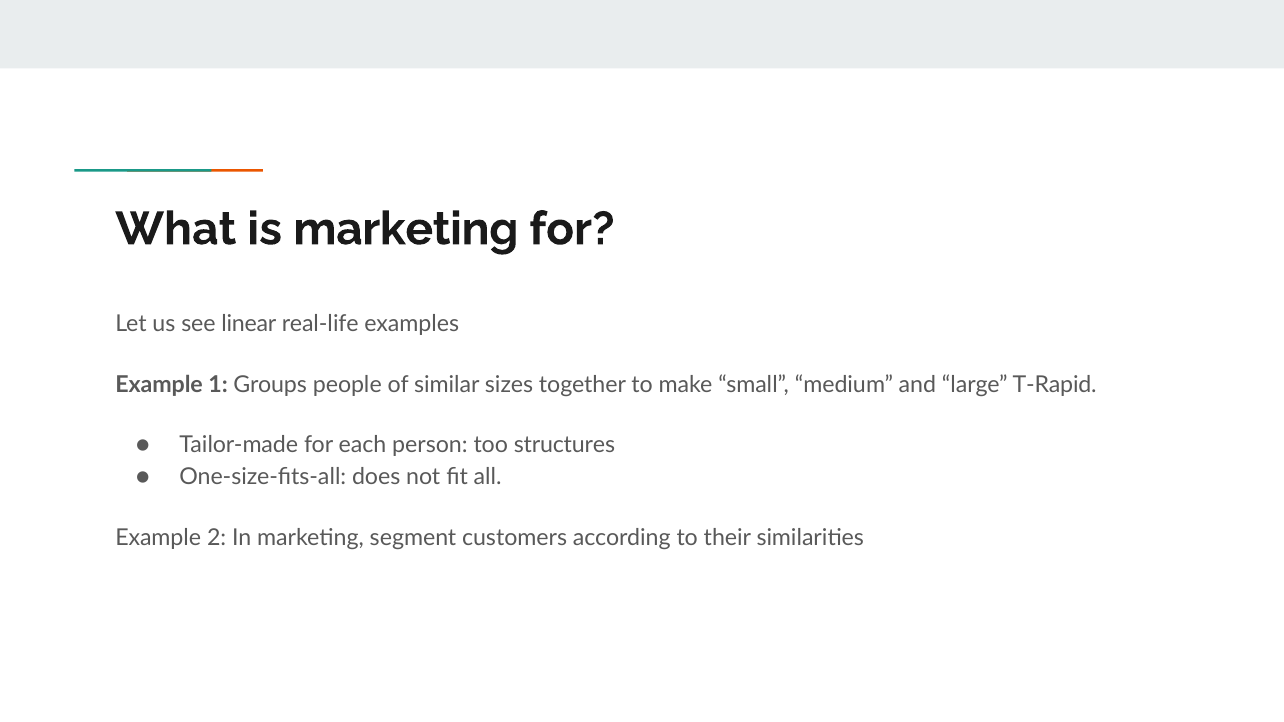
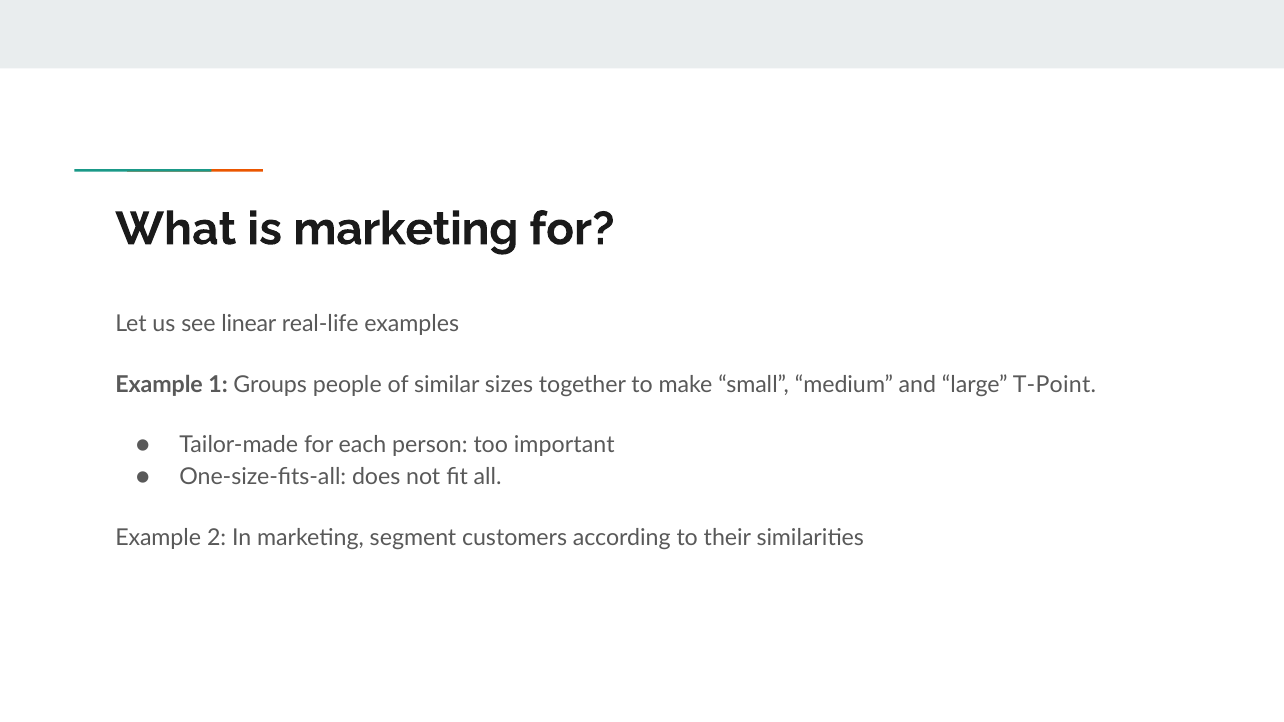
T-Rapid: T-Rapid -> T-Point (1054, 385)
structures: structures -> important (564, 445)
